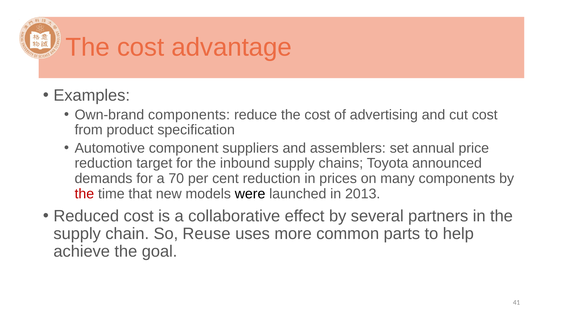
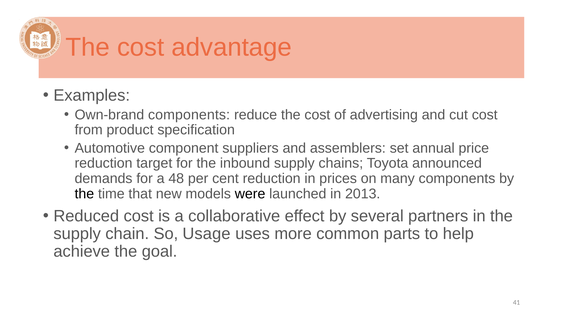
70: 70 -> 48 (176, 178)
the colour: red -> black (84, 193)
Reuse: Reuse -> Usage (206, 234)
